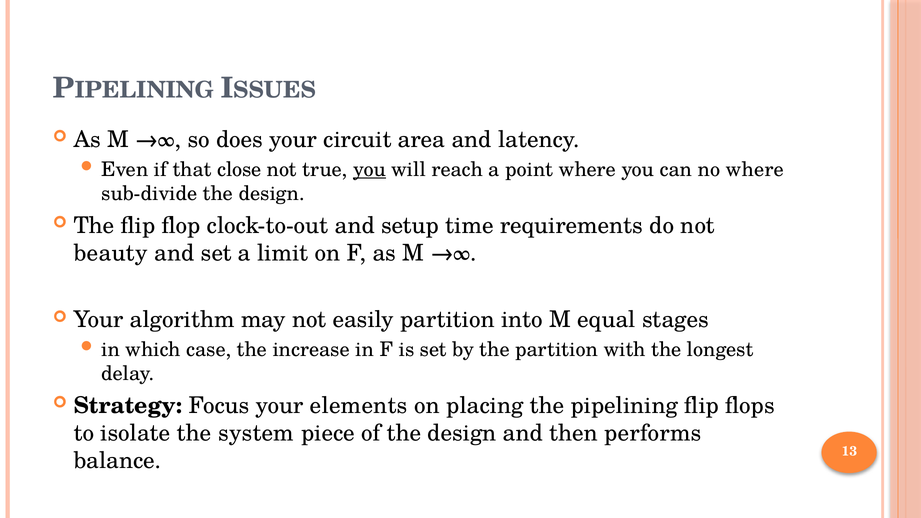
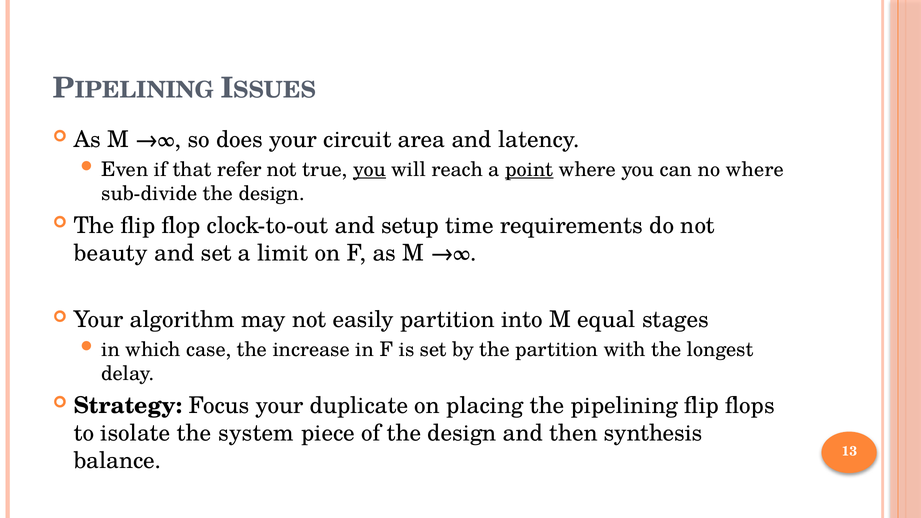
close: close -> refer (239, 169)
point underline: none -> present (529, 169)
elements: elements -> duplicate (359, 406)
performs: performs -> synthesis (653, 433)
